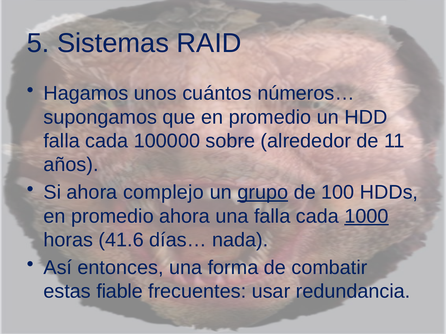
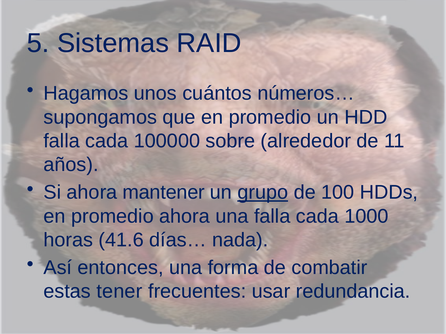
complejo: complejo -> mantener (164, 193)
1000 underline: present -> none (366, 216)
fiable: fiable -> tener (119, 292)
